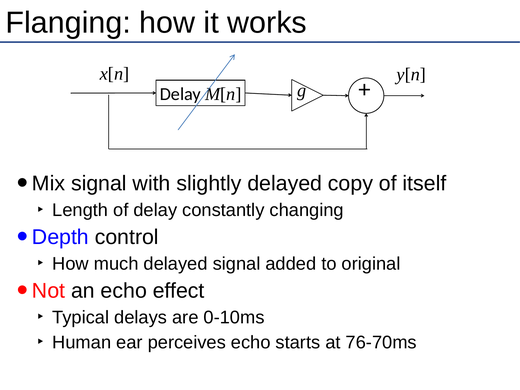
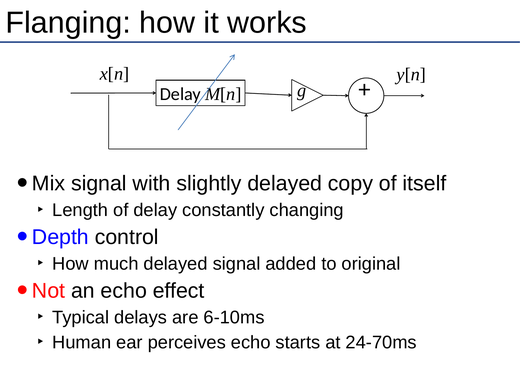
0-10ms: 0-10ms -> 6-10ms (234, 317)
76-70ms: 76-70ms -> 24-70ms (381, 342)
